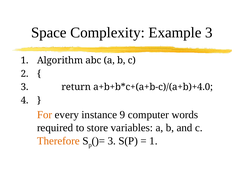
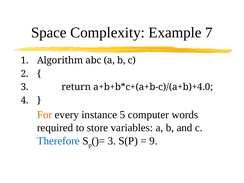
Example 3: 3 -> 7 (209, 33)
9: 9 -> 5 (123, 115)
Therefore colour: orange -> blue (58, 141)
1: 1 -> 9 (153, 141)
